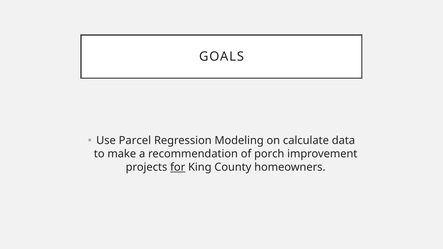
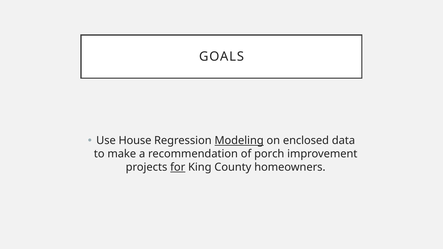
Parcel: Parcel -> House (135, 141)
Modeling underline: none -> present (239, 141)
calculate: calculate -> enclosed (306, 141)
